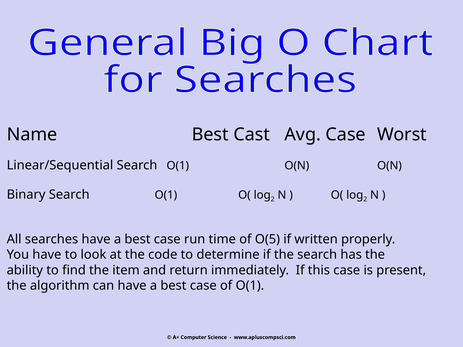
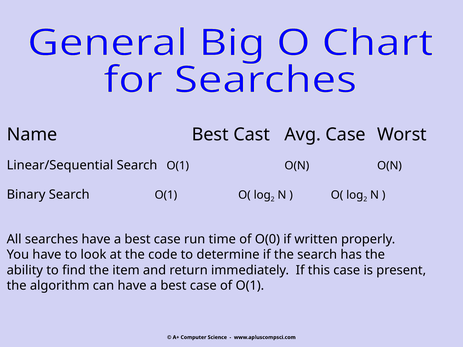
O(5: O(5 -> O(0 (267, 239)
